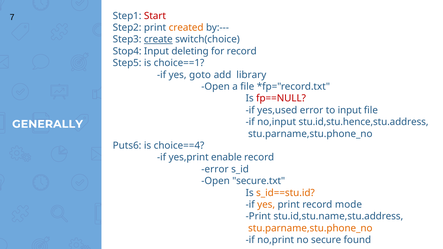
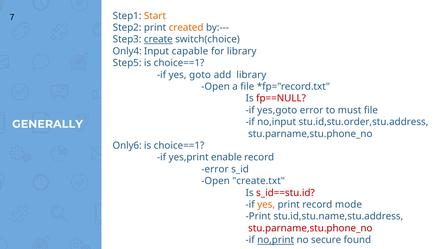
Start colour: red -> orange (155, 16)
Stop4: Stop4 -> Only4 (127, 51)
deleting: deleting -> capable (190, 51)
for record: record -> library (242, 51)
yes,used: yes,used -> yes,goto (277, 110)
to input: input -> must (350, 110)
stu.id,stu.hence,stu.address: stu.id,stu.hence,stu.address -> stu.id,stu.order,stu.address (363, 122)
Puts6: Puts6 -> Only6 (127, 146)
choice==4: choice==4 -> choice==1 (179, 146)
secure.txt: secure.txt -> create.txt (259, 181)
s_id==stu.id colour: orange -> red (285, 193)
stu.parname,stu.phone_no colour: orange -> red (310, 228)
no,print underline: none -> present (276, 240)
